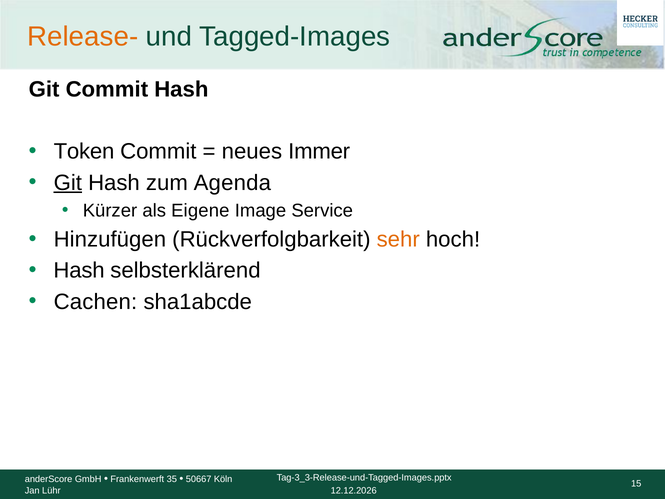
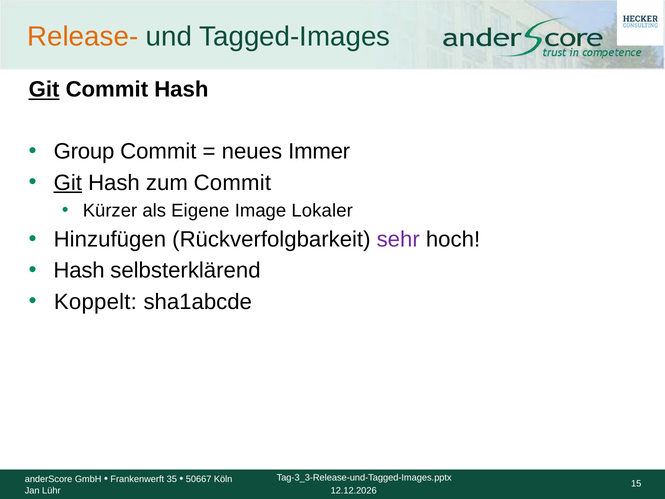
Git underline: none -> present (44, 90)
Token: Token -> Group (84, 152)
zum Agenda: Agenda -> Commit (232, 183)
Service: Service -> Lokaler (322, 210)
sehr colour: orange -> purple (398, 240)
Cachen: Cachen -> Koppelt (95, 302)
